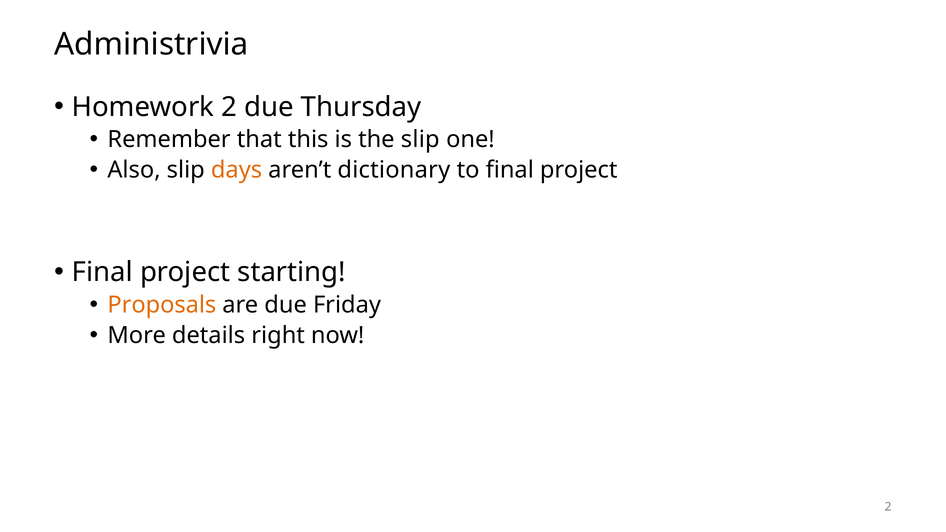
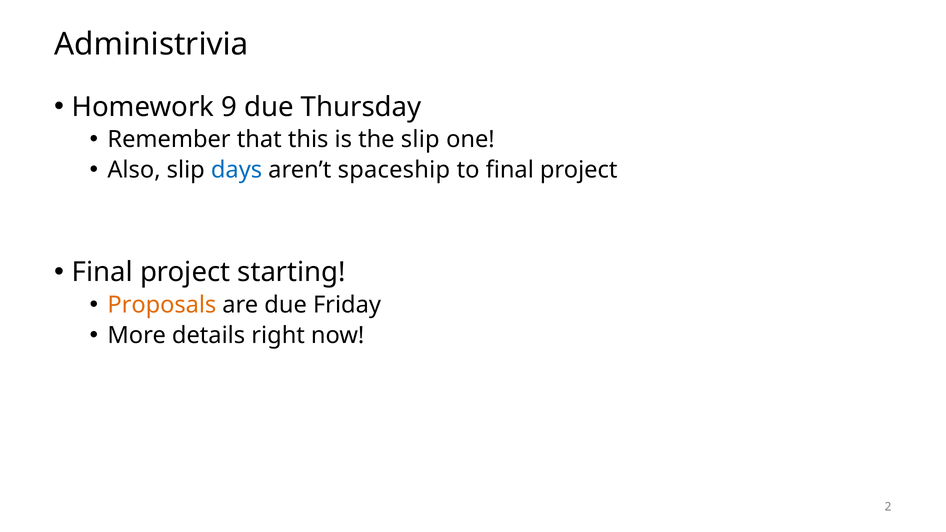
Homework 2: 2 -> 9 (229, 107)
days colour: orange -> blue (237, 170)
dictionary: dictionary -> spaceship (394, 170)
